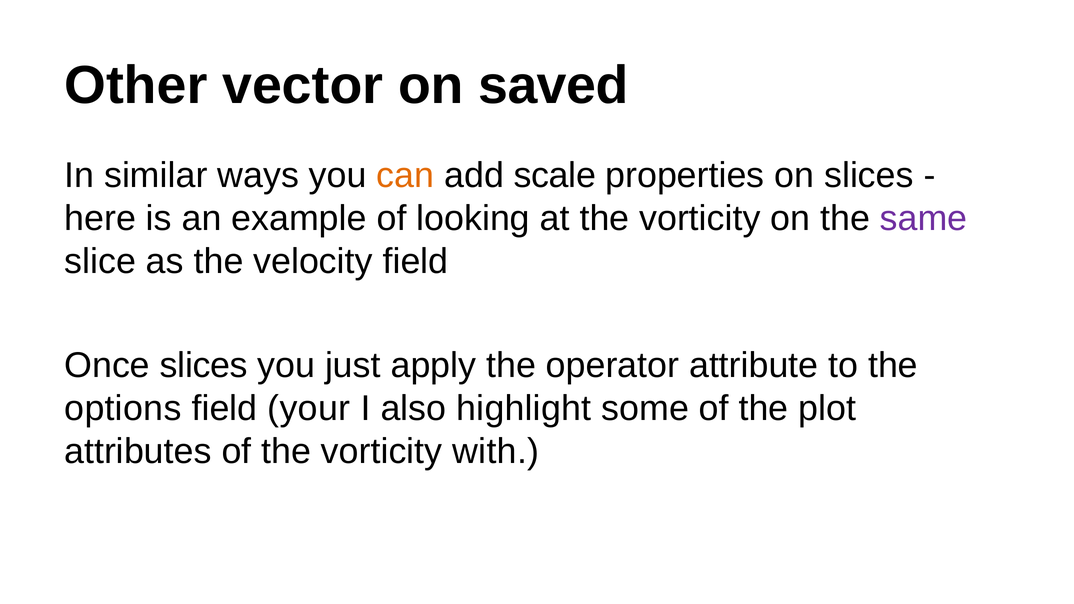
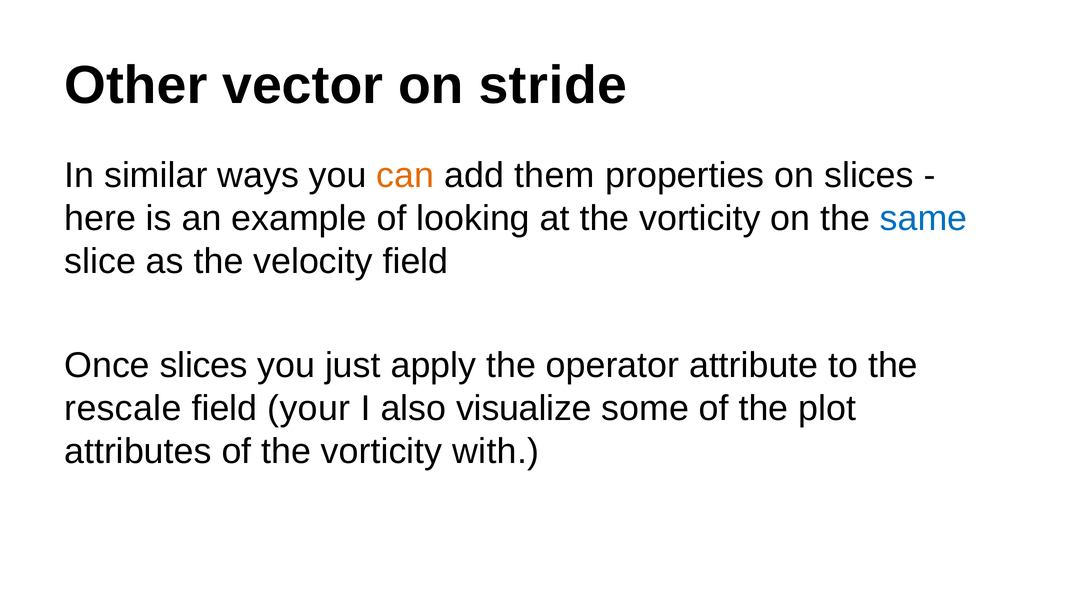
saved: saved -> stride (553, 86)
scale: scale -> them (554, 176)
same colour: purple -> blue (924, 219)
options: options -> rescale (123, 408)
highlight: highlight -> visualize (524, 408)
